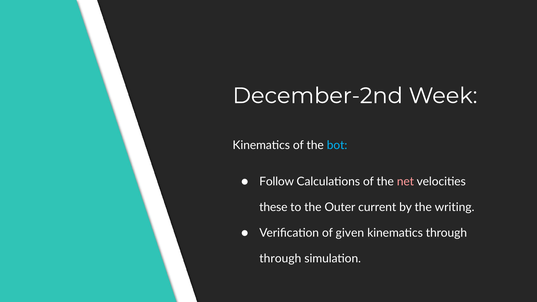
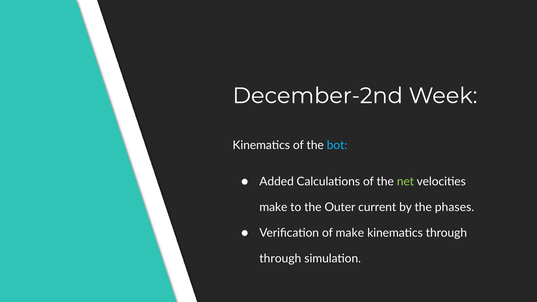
Follow: Follow -> Added (277, 182)
net colour: pink -> light green (405, 182)
these: these -> make (273, 207)
writing: writing -> phases (455, 207)
of given: given -> make (350, 233)
